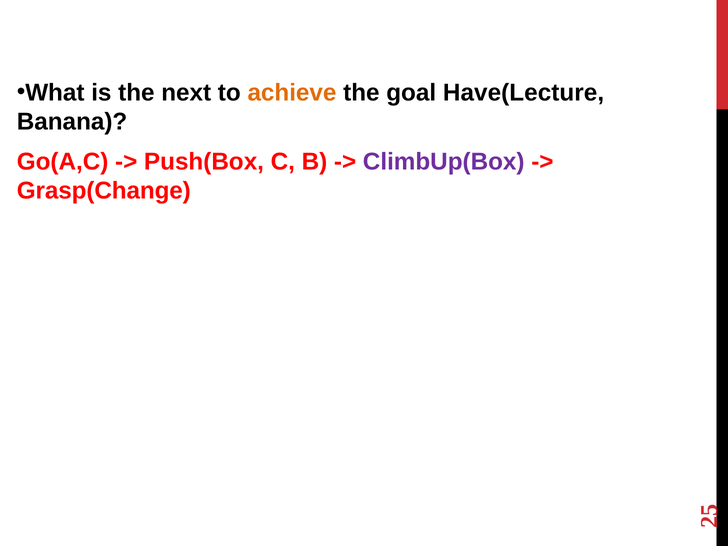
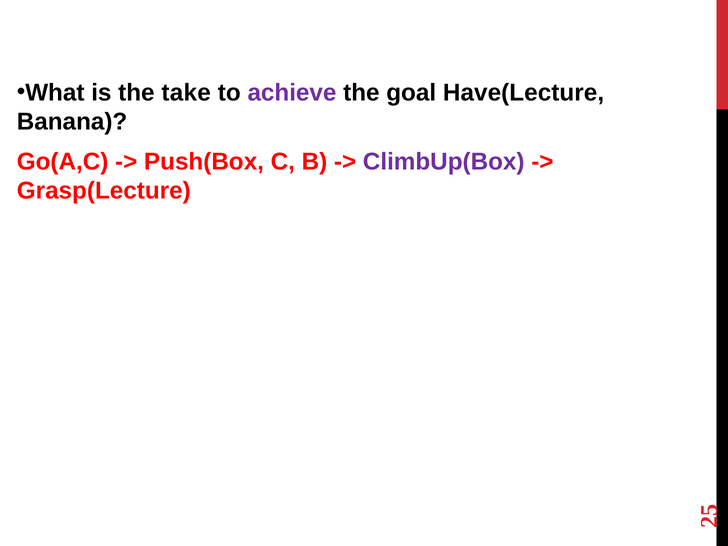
next: next -> take (186, 93)
achieve colour: orange -> purple (292, 93)
Grasp(Change: Grasp(Change -> Grasp(Lecture (104, 191)
